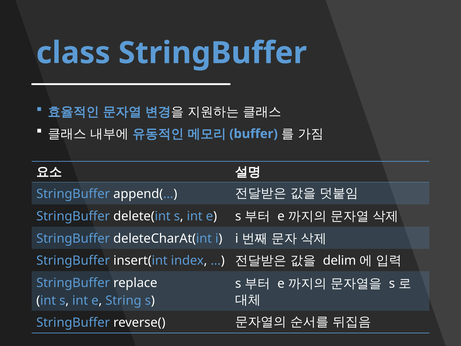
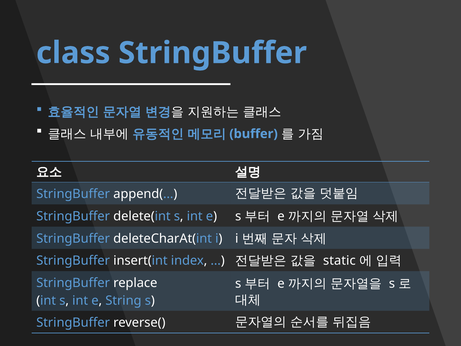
delim: delim -> static (339, 261)
